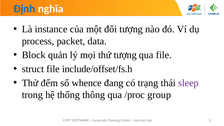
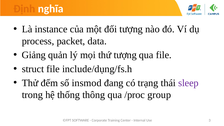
Định colour: blue -> orange (24, 9)
Block: Block -> Giảng (34, 55)
include/offset/fs.h: include/offset/fs.h -> include/dụng/fs.h (97, 69)
whence: whence -> insmod (87, 83)
